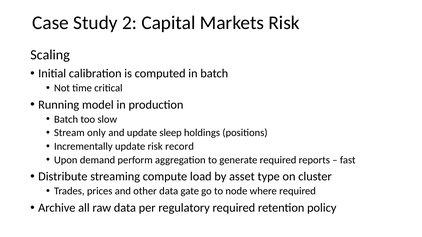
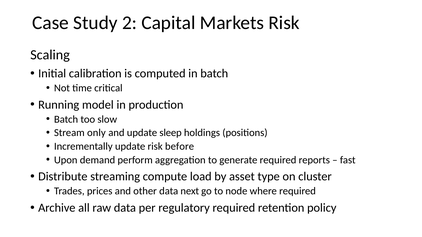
record: record -> before (180, 147)
gate: gate -> next (190, 191)
